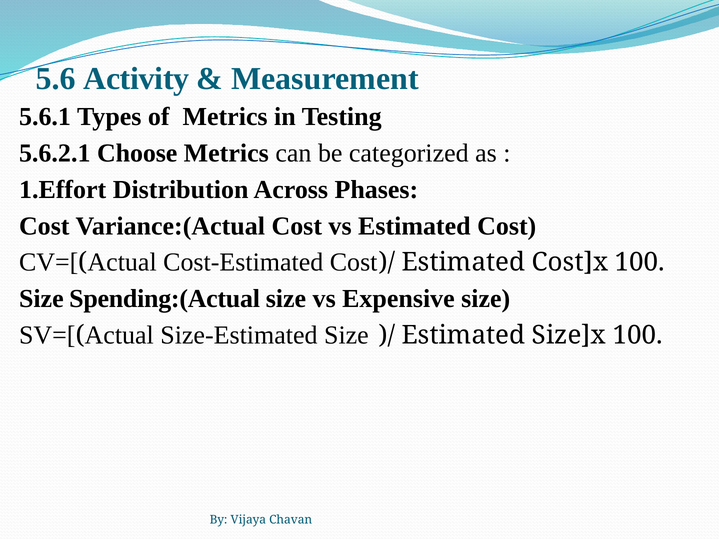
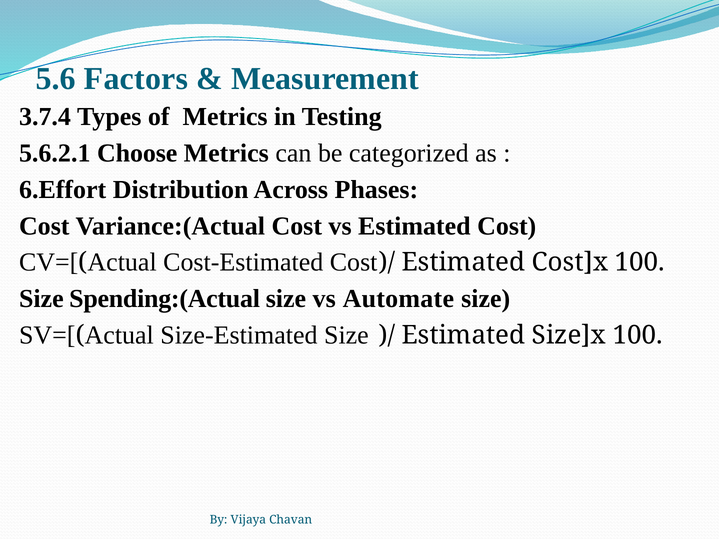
Activity: Activity -> Factors (136, 79)
5.6.1: 5.6.1 -> 3.7.4 (45, 117)
1.Effort: 1.Effort -> 6.Effort (63, 190)
Expensive: Expensive -> Automate (398, 299)
